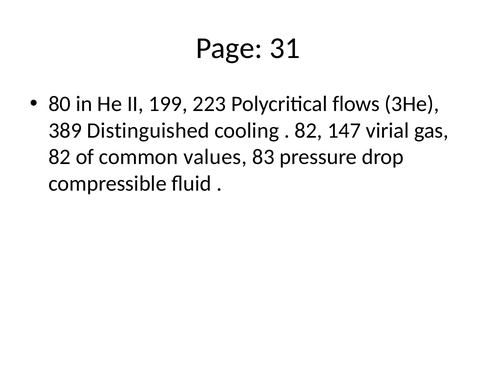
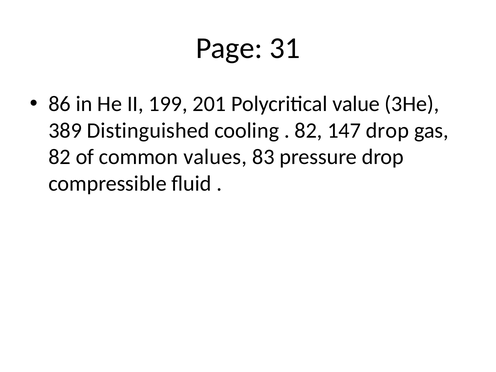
80: 80 -> 86 (60, 104)
223: 223 -> 201 (209, 104)
flows: flows -> value (356, 104)
147 virial: virial -> drop (387, 131)
